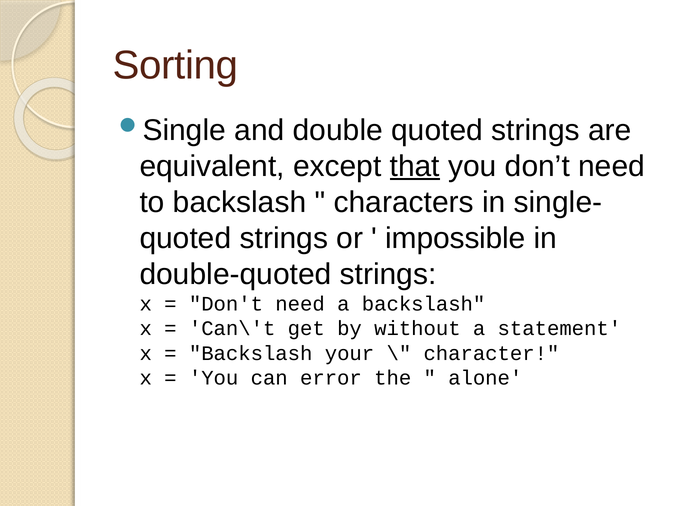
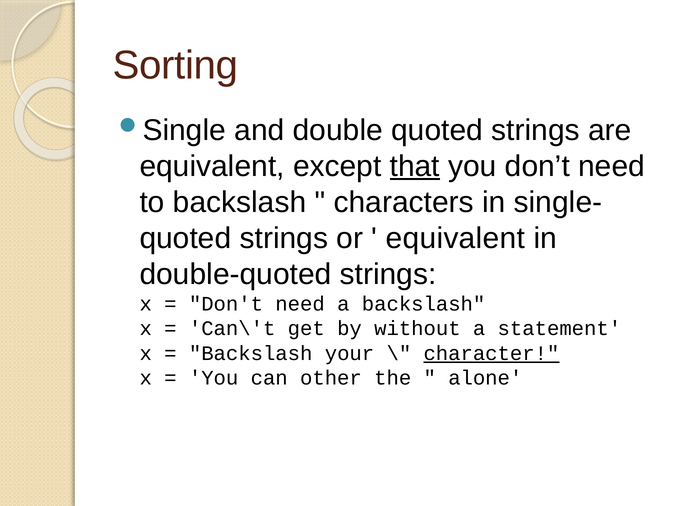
impossible: impossible -> equivalent (455, 238)
character underline: none -> present (491, 354)
error: error -> other (331, 378)
